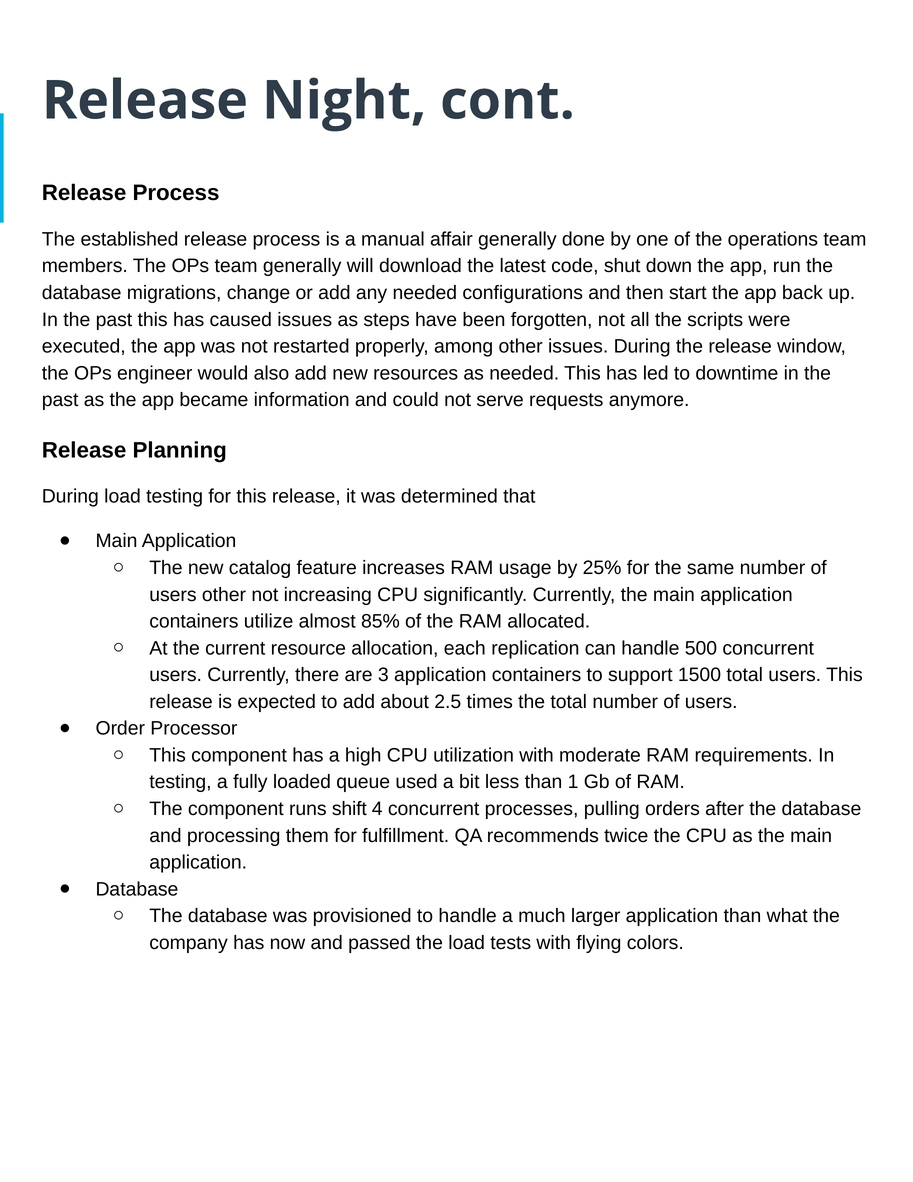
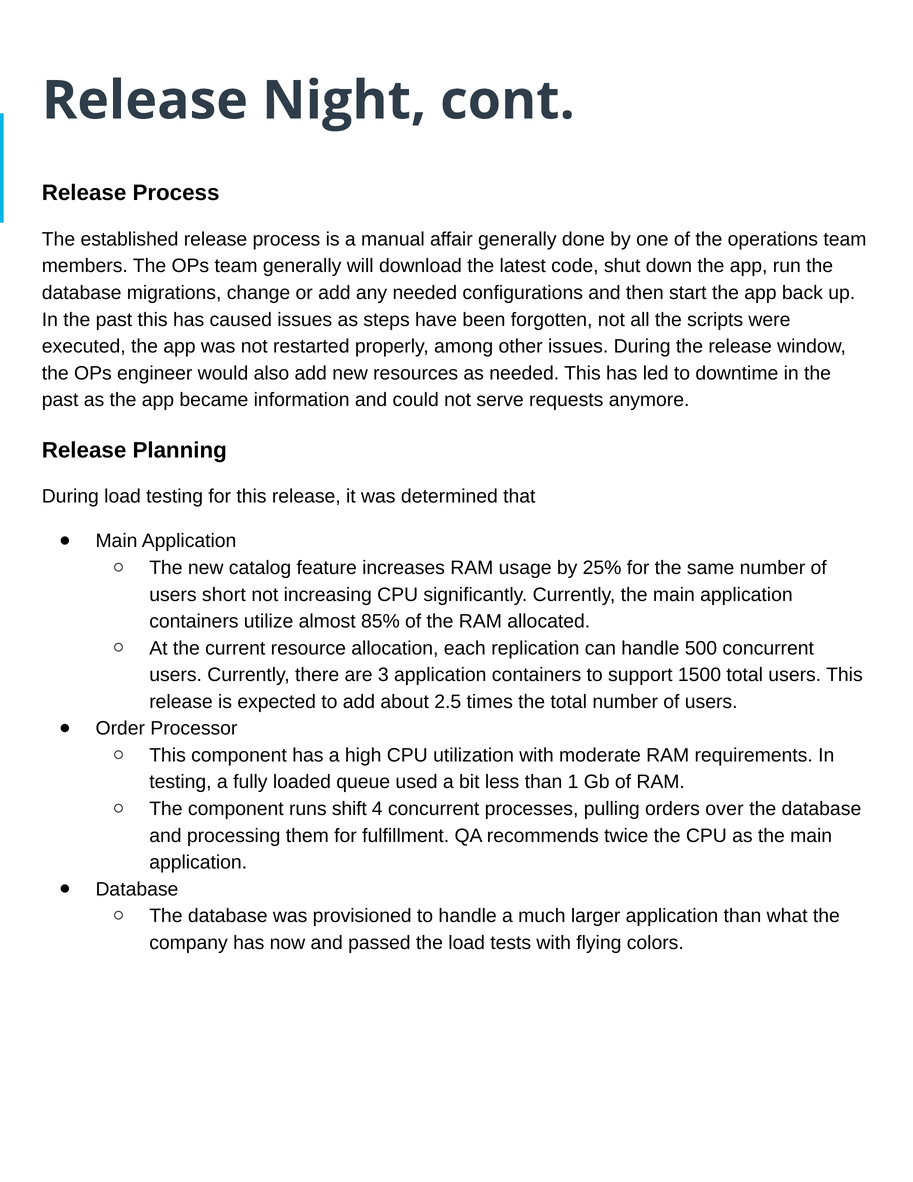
users other: other -> short (224, 594)
after: after -> over (724, 809)
